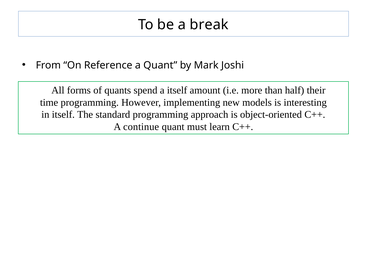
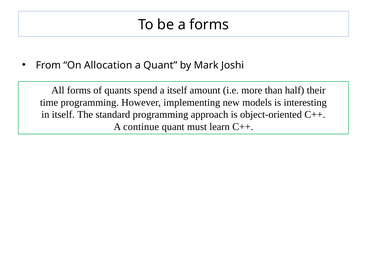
a break: break -> forms (209, 25)
Reference: Reference -> Allocation (108, 65)
